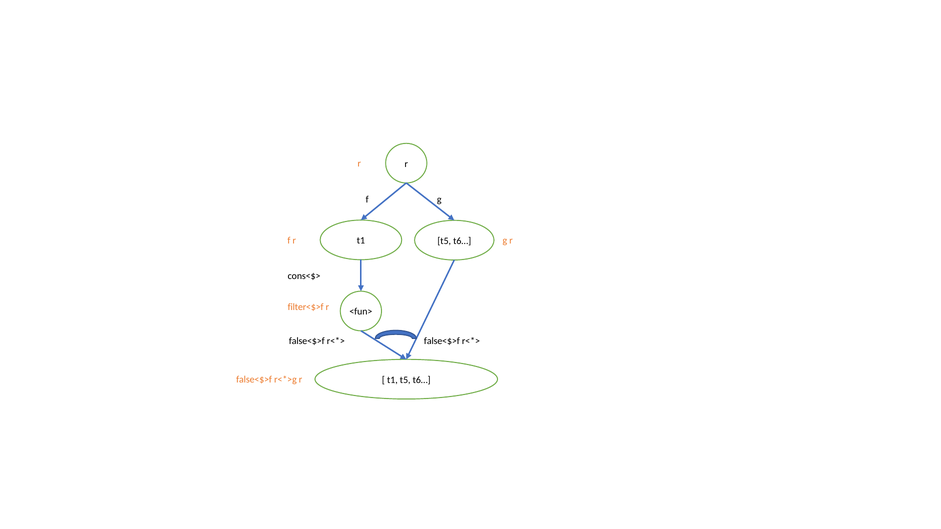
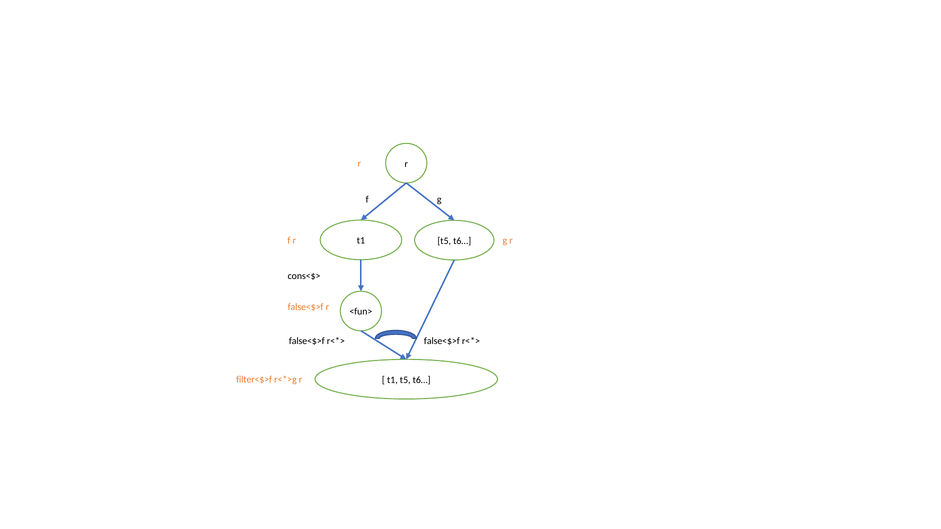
filter<$>f: filter<$>f -> false<$>f (306, 307)
false<$>f: false<$>f -> filter<$>f (254, 380)
